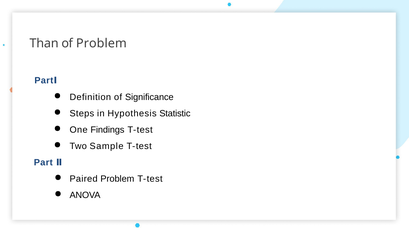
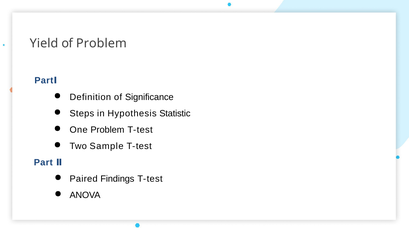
Than: Than -> Yield (44, 43)
One Findings: Findings -> Problem (107, 130)
Paired Problem: Problem -> Findings (117, 179)
